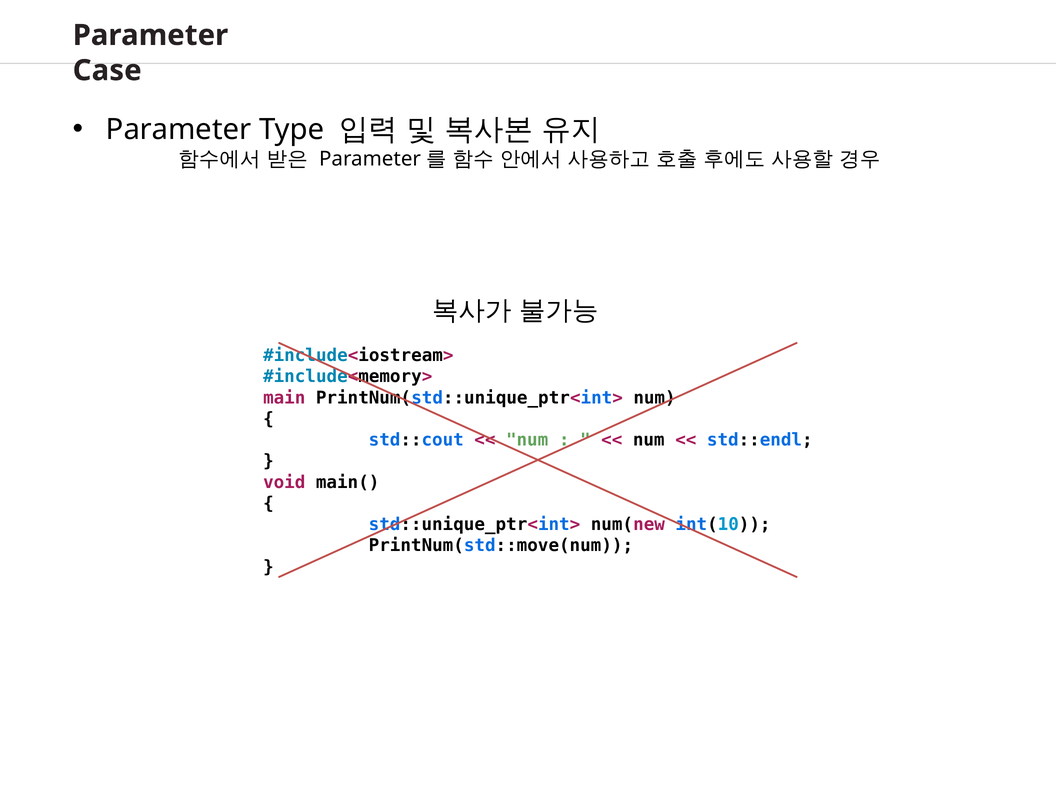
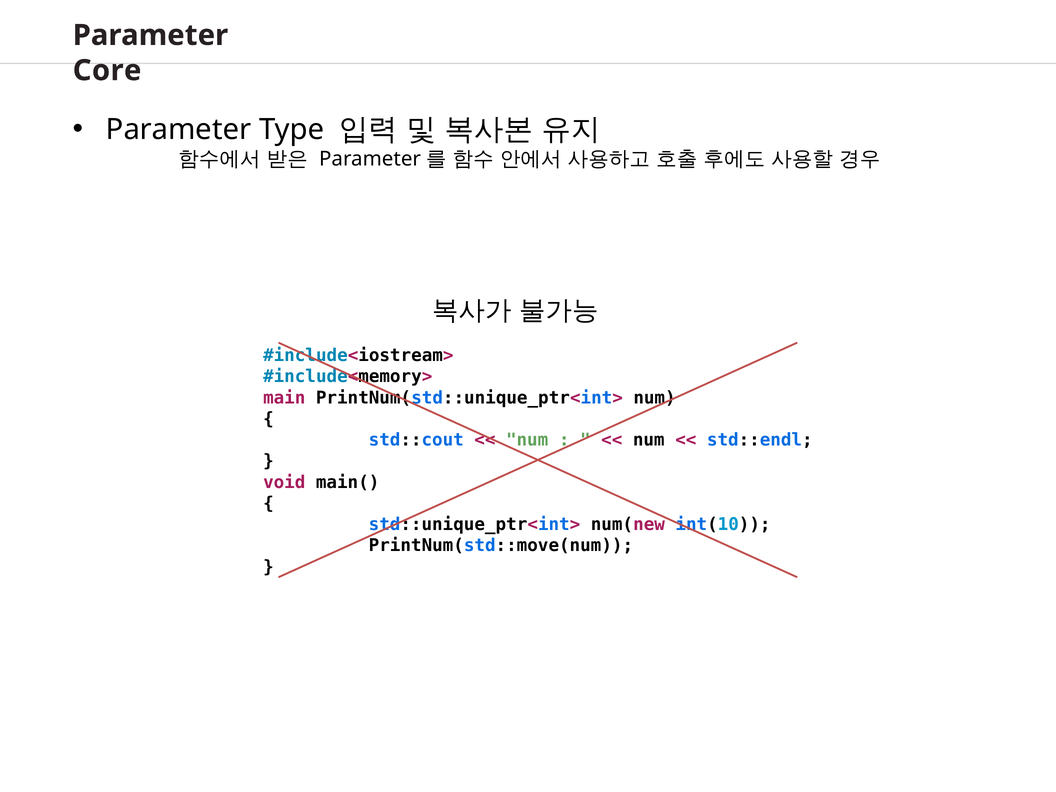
Case: Case -> Core (107, 70)
